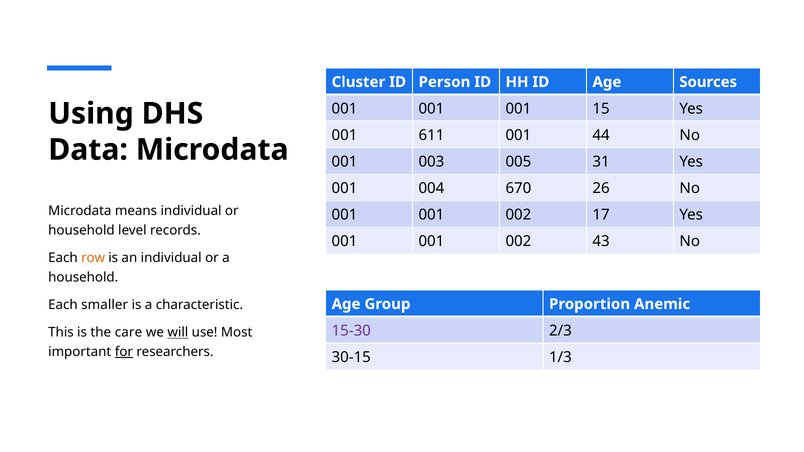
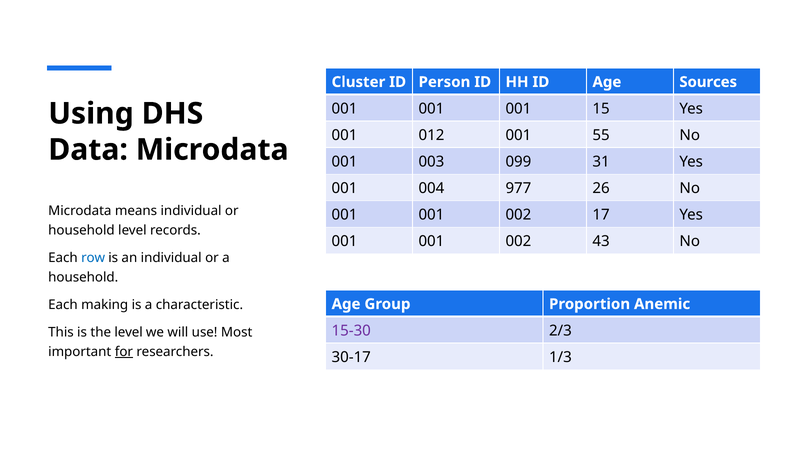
611: 611 -> 012 (431, 135)
44: 44 -> 55 (601, 135)
005: 005 -> 099 (518, 162)
670: 670 -> 977 (518, 188)
row colour: orange -> blue (93, 258)
smaller: smaller -> making (105, 305)
the care: care -> level (129, 333)
will underline: present -> none (178, 333)
30-15: 30-15 -> 30-17 (351, 357)
